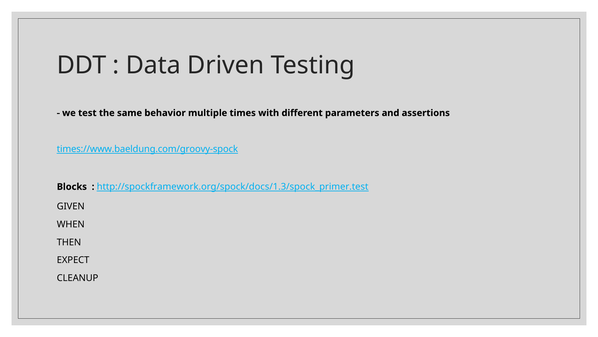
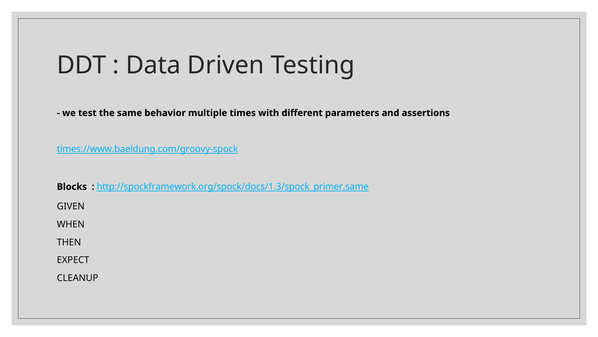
http://spockframework.org/spock/docs/1.3/spock_primer.test: http://spockframework.org/spock/docs/1.3/spock_primer.test -> http://spockframework.org/spock/docs/1.3/spock_primer.same (233, 186)
